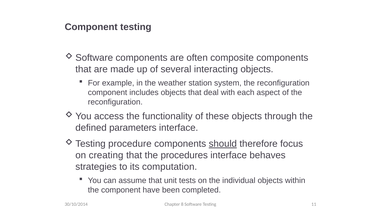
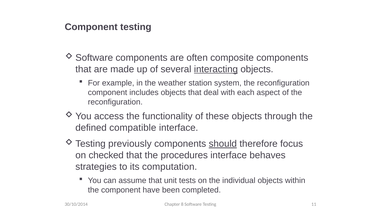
interacting underline: none -> present (216, 69)
parameters: parameters -> compatible (133, 128)
procedure: procedure -> previously (130, 144)
creating: creating -> checked (106, 155)
